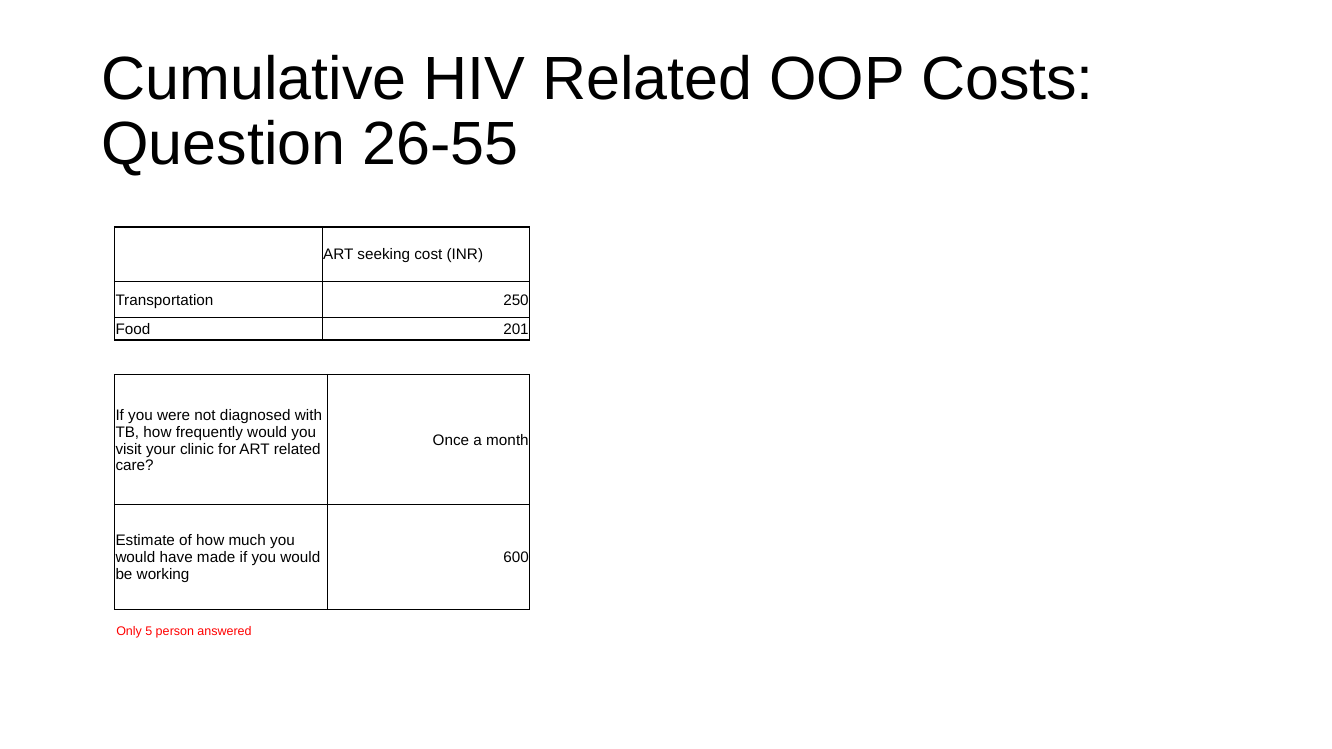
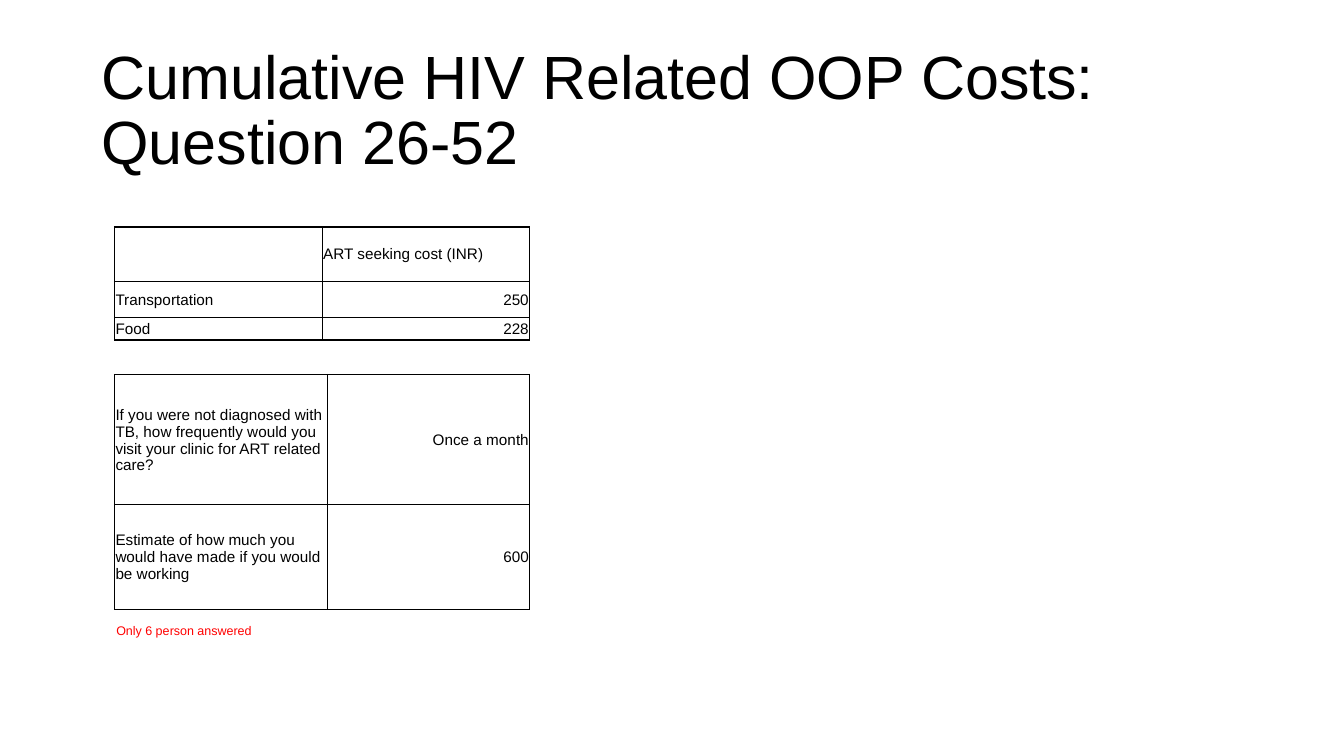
26-55: 26-55 -> 26-52 (441, 145)
201: 201 -> 228 (516, 330)
5: 5 -> 6 (149, 632)
